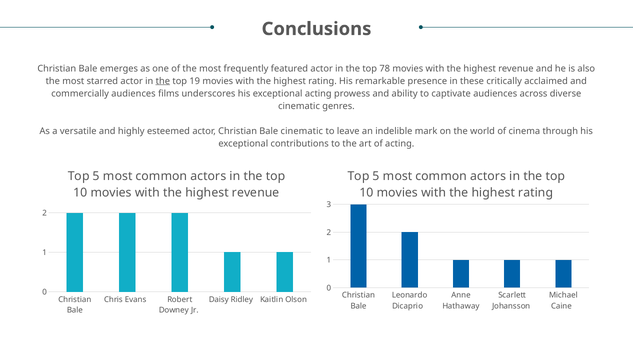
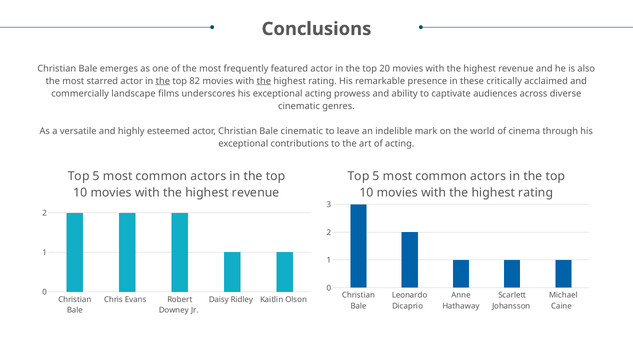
78: 78 -> 20 (385, 68)
19: 19 -> 82 (195, 81)
the underline: none -> present (264, 81)
commercially audiences: audiences -> landscape (133, 94)
